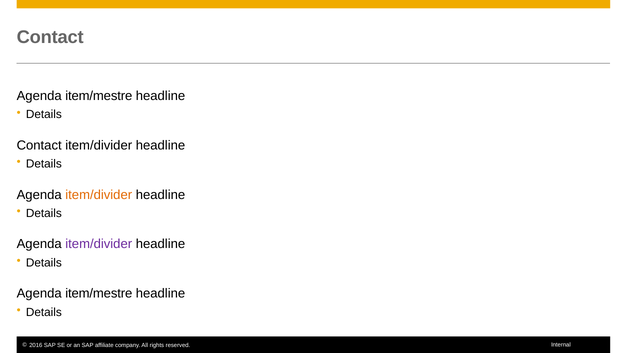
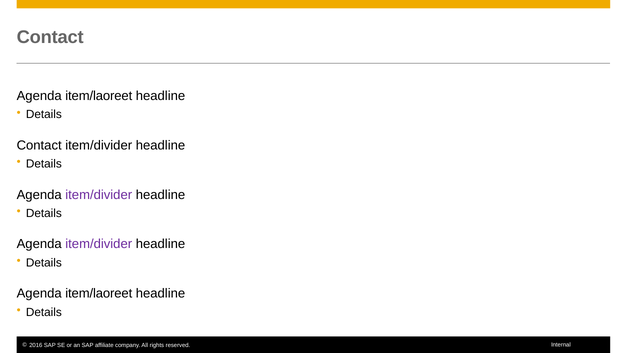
item/mestre: item/mestre -> item/laoreet (99, 96)
item/divider colour: orange -> purple (99, 195)
item/mestre: item/mestre -> item/laoreet (99, 293)
